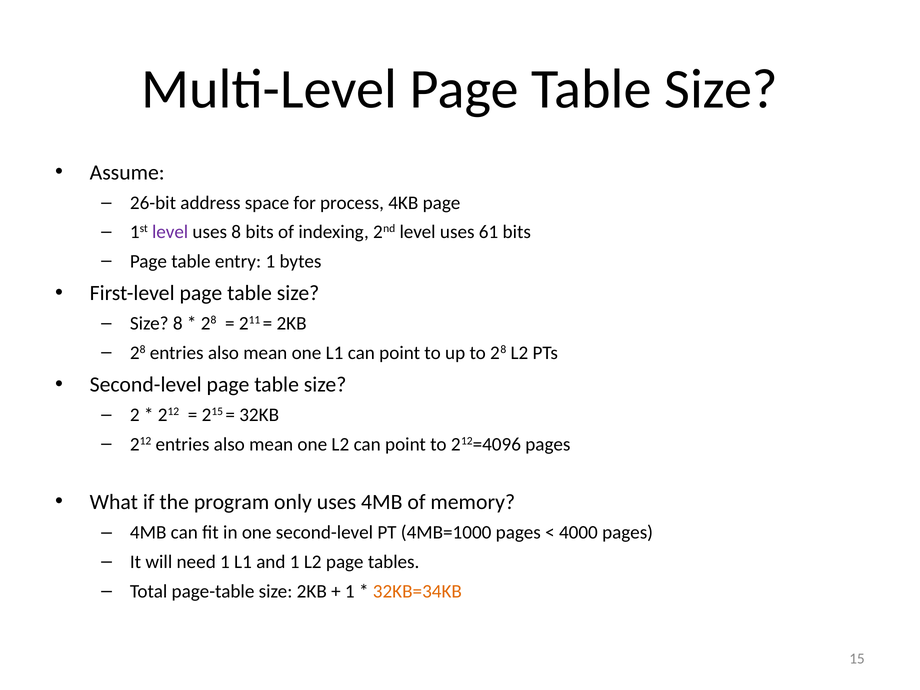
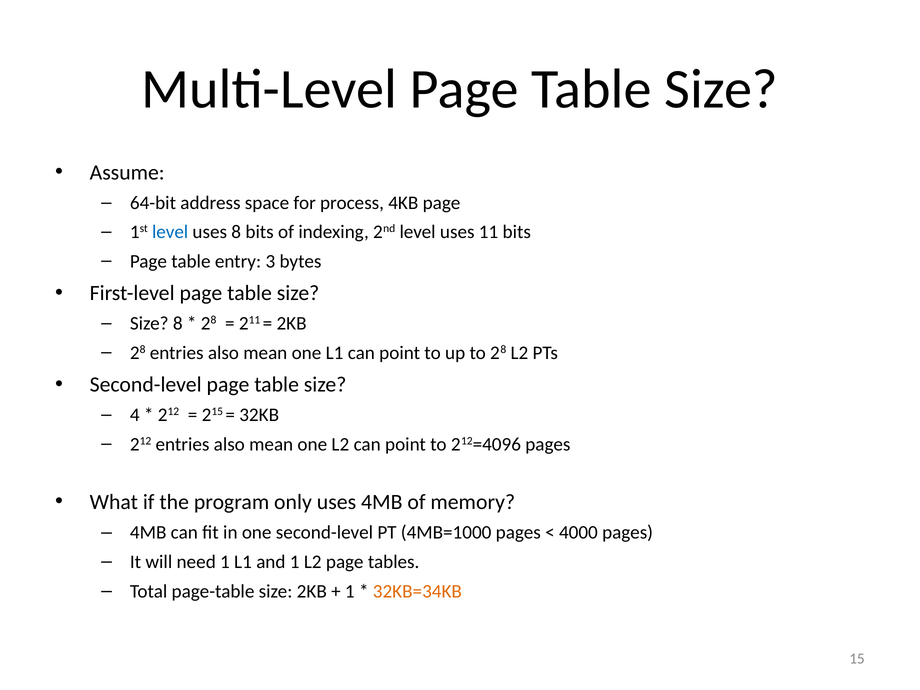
26-bit: 26-bit -> 64-bit (153, 203)
level colour: purple -> blue (170, 232)
61: 61 -> 11 (489, 232)
entry 1: 1 -> 3 (270, 261)
2: 2 -> 4 (135, 415)
